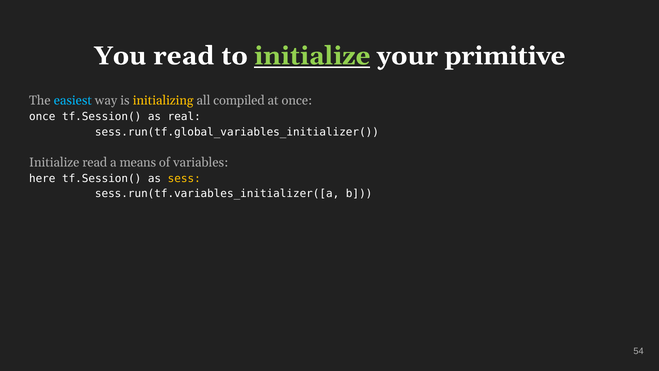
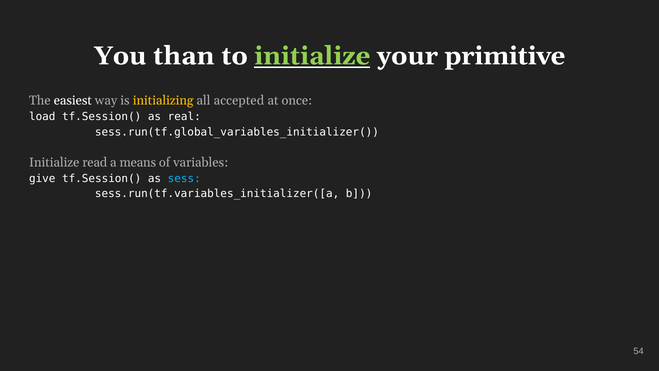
You read: read -> than (184, 56)
easiest colour: light blue -> white (73, 101)
compiled: compiled -> accepted (239, 101)
once: once -> load (42, 117)
here: here -> give (42, 178)
sess colour: yellow -> light blue (184, 178)
